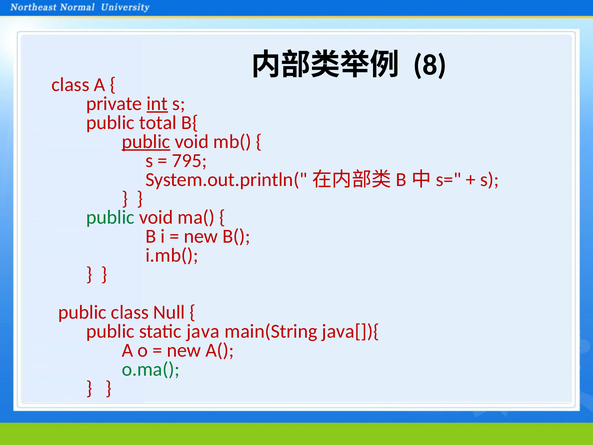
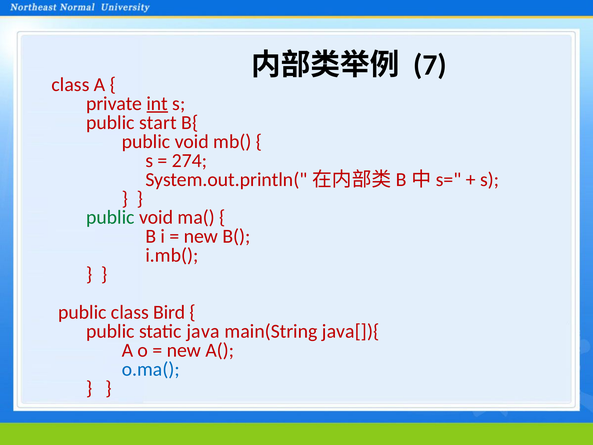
8: 8 -> 7 (430, 65)
total: total -> start (158, 122)
public underline: present -> none (146, 141)
795: 795 -> 274 (190, 160)
Null: Null -> Bird (169, 312)
o.ma( colour: green -> blue (151, 369)
